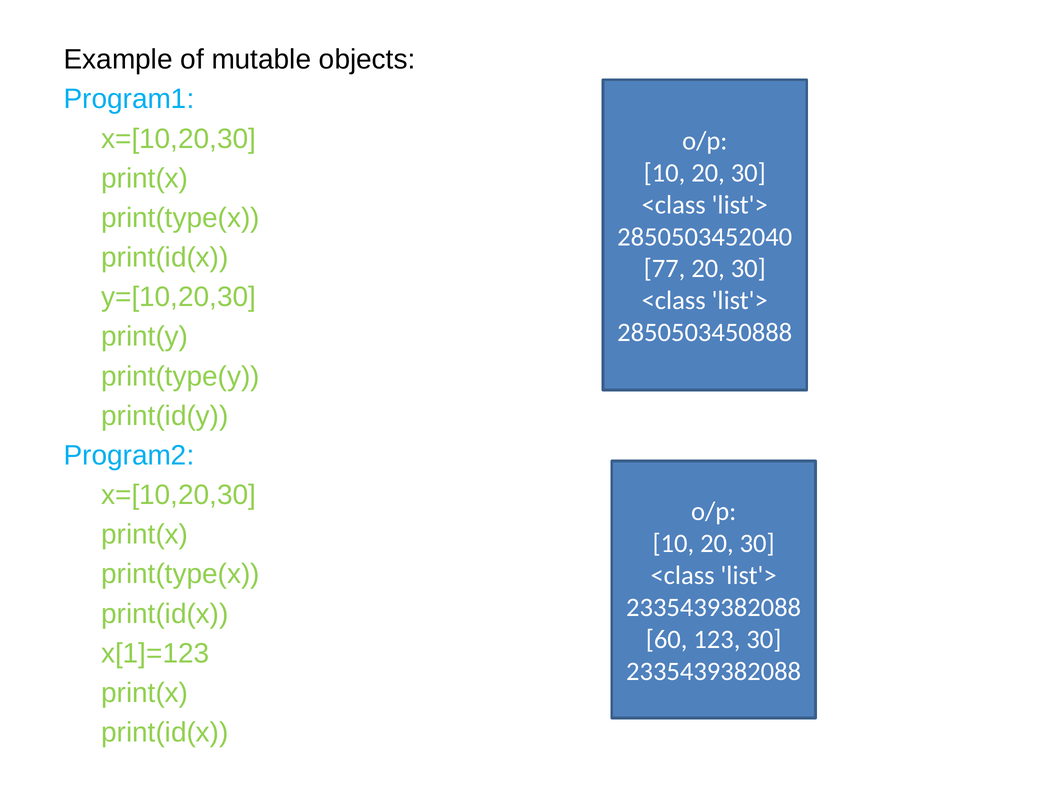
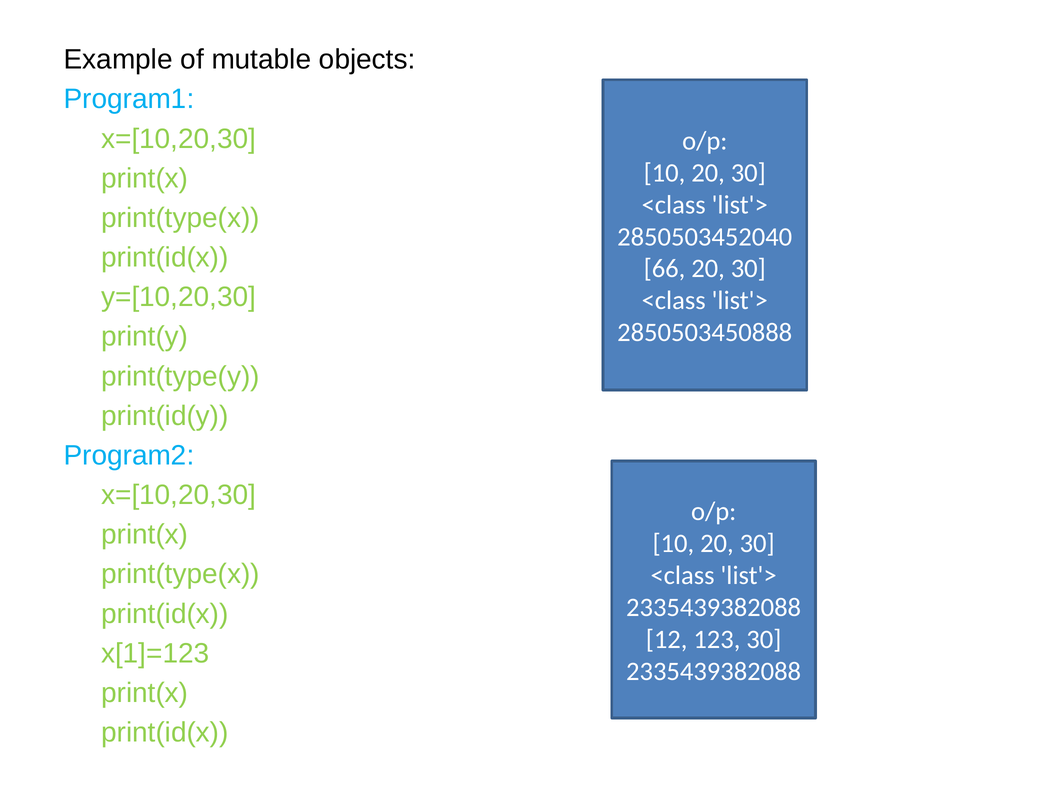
77: 77 -> 66 (664, 269)
60: 60 -> 12 (667, 639)
